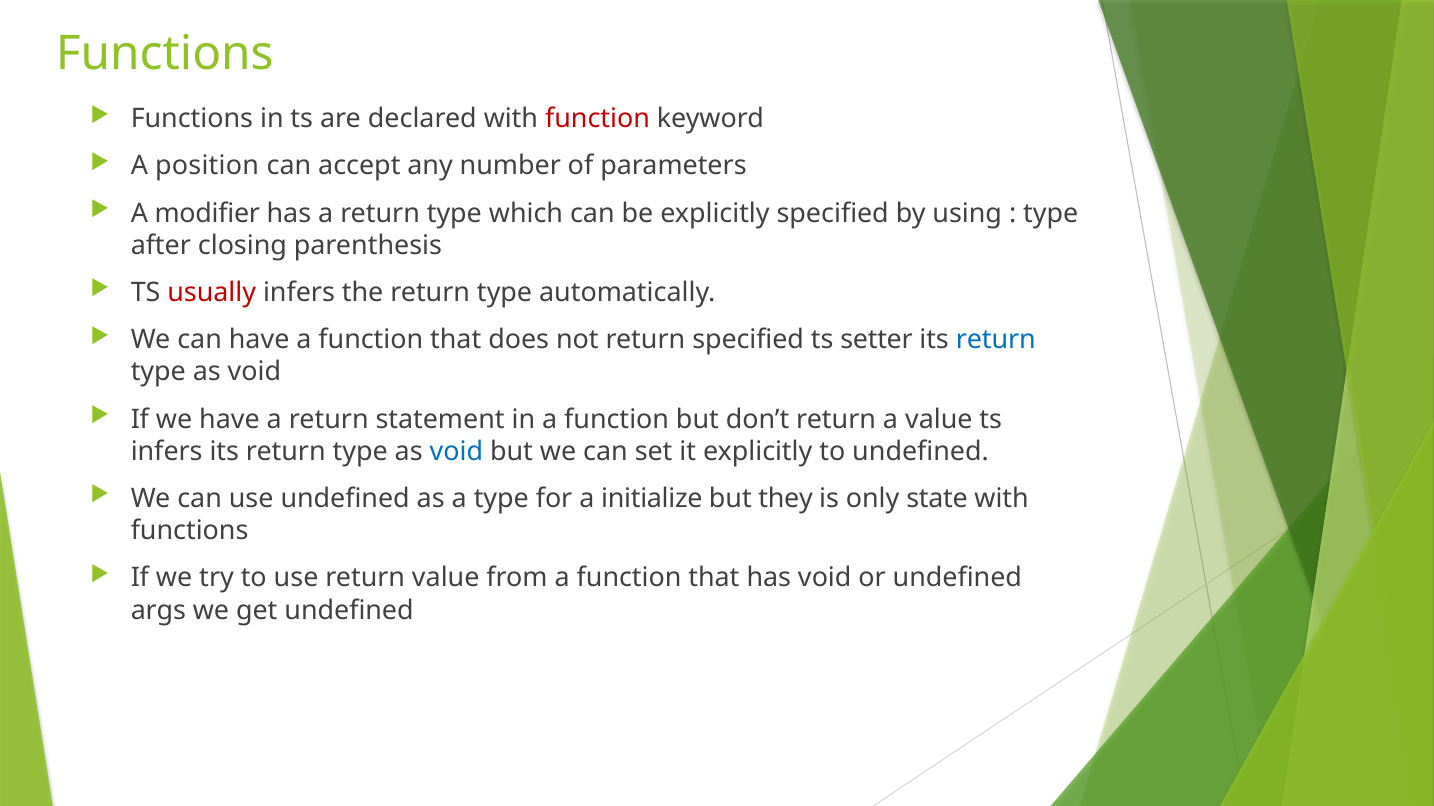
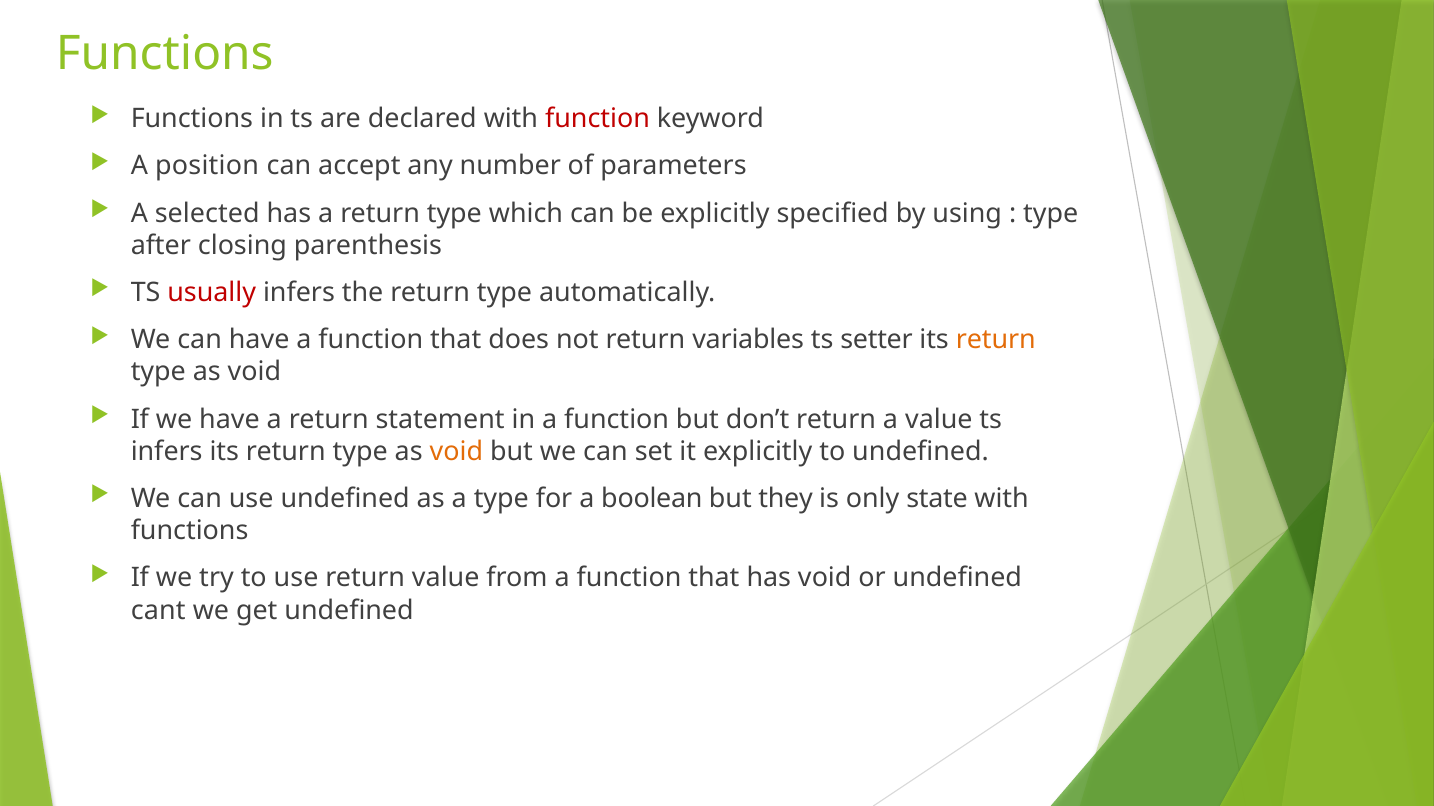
modifier: modifier -> selected (207, 213)
return specified: specified -> variables (748, 340)
return colour: blue -> orange (996, 340)
void colour: blue -> orange (456, 452)
initialize: initialize -> boolean (652, 499)
args: args -> cant (158, 611)
